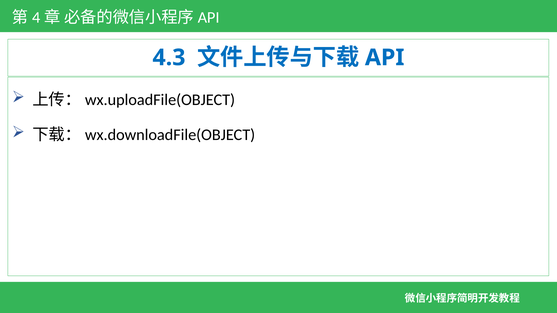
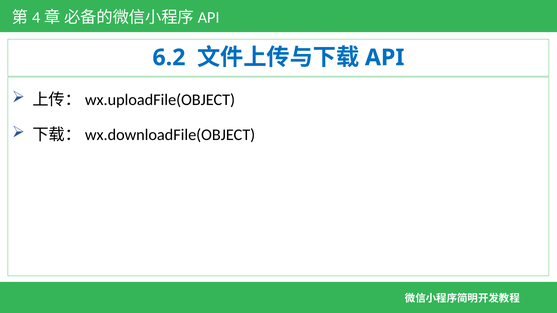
4.3: 4.3 -> 6.2 (169, 58)
